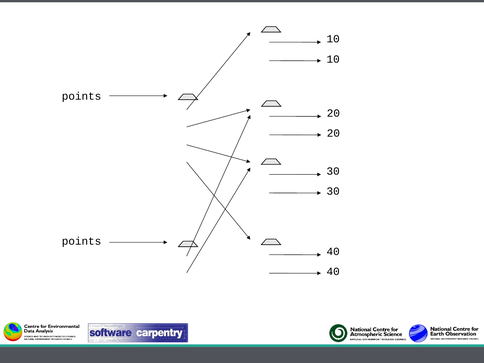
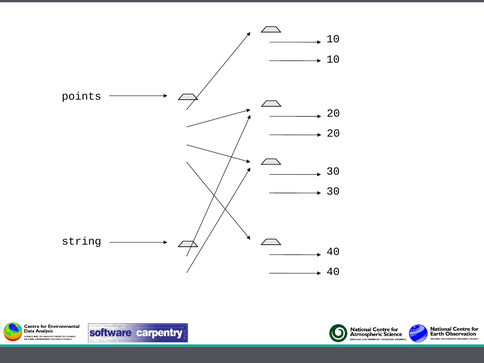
points: points -> string (82, 241)
